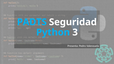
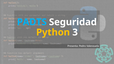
Python colour: light blue -> yellow (53, 32)
